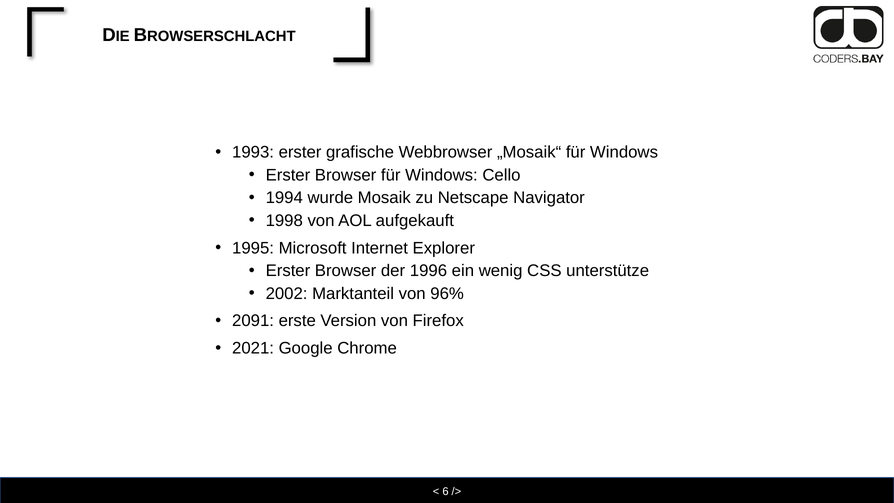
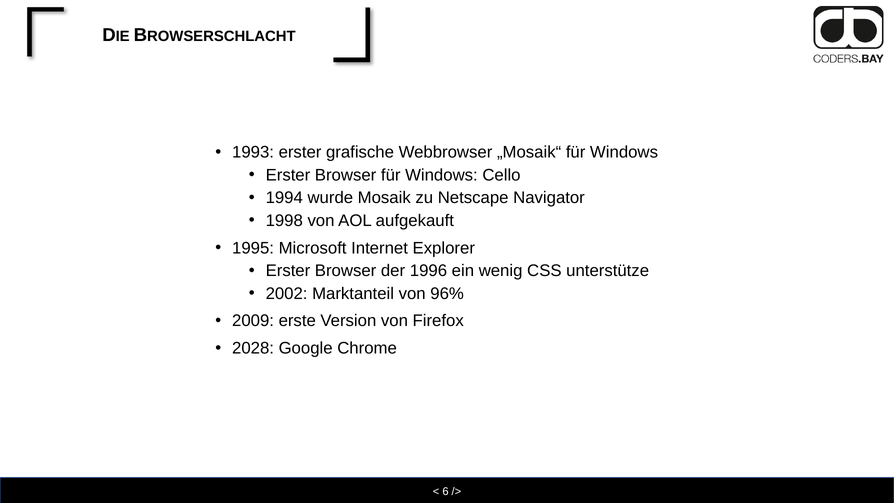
2091: 2091 -> 2009 (253, 321)
2021: 2021 -> 2028 (253, 348)
